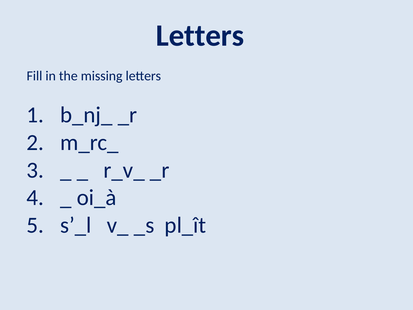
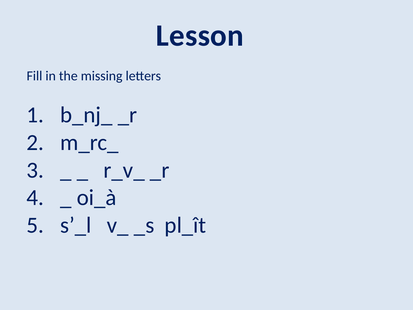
Letters: Letters -> Lesson (200, 36)
